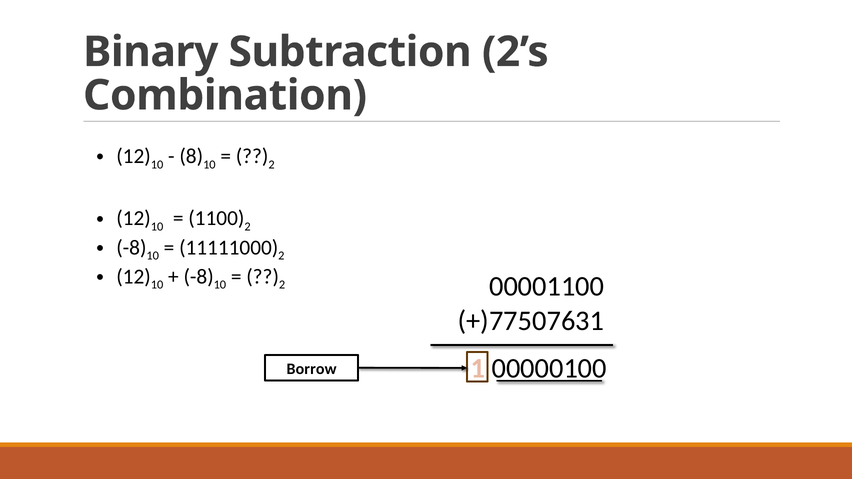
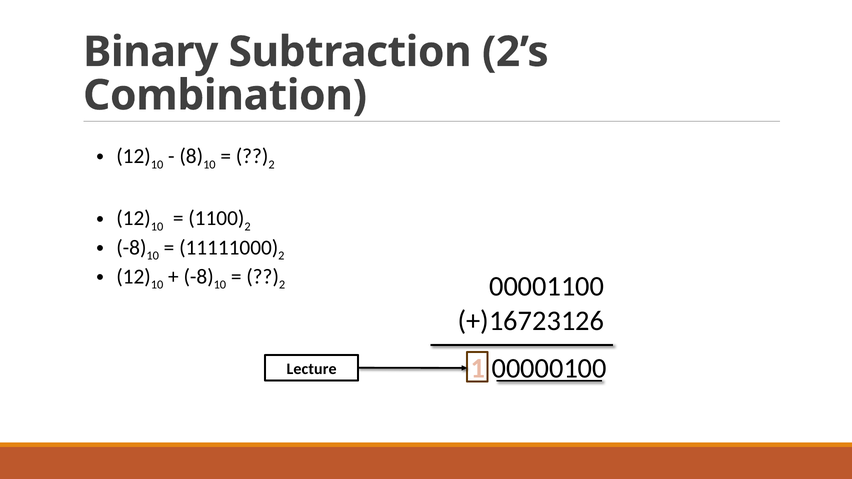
+)77507631: +)77507631 -> +)16723126 (531, 321)
Borrow: Borrow -> Lecture (312, 369)
